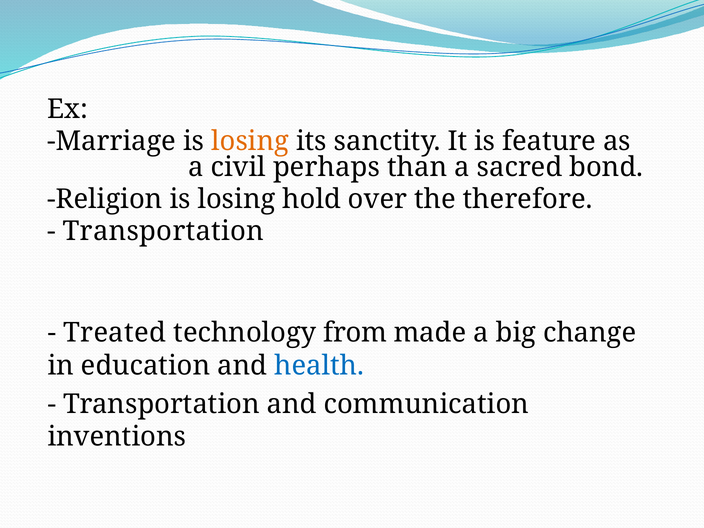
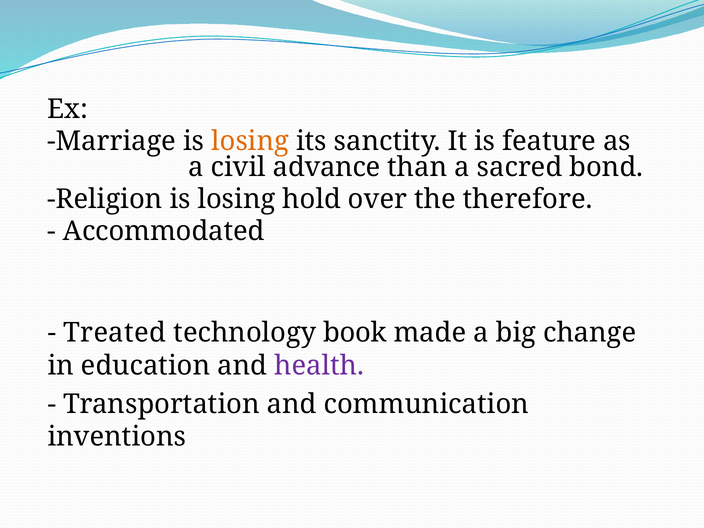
perhaps: perhaps -> advance (327, 167)
Transportation: Transportation -> Accommodated (164, 231)
from: from -> book (355, 333)
health colour: blue -> purple (319, 366)
